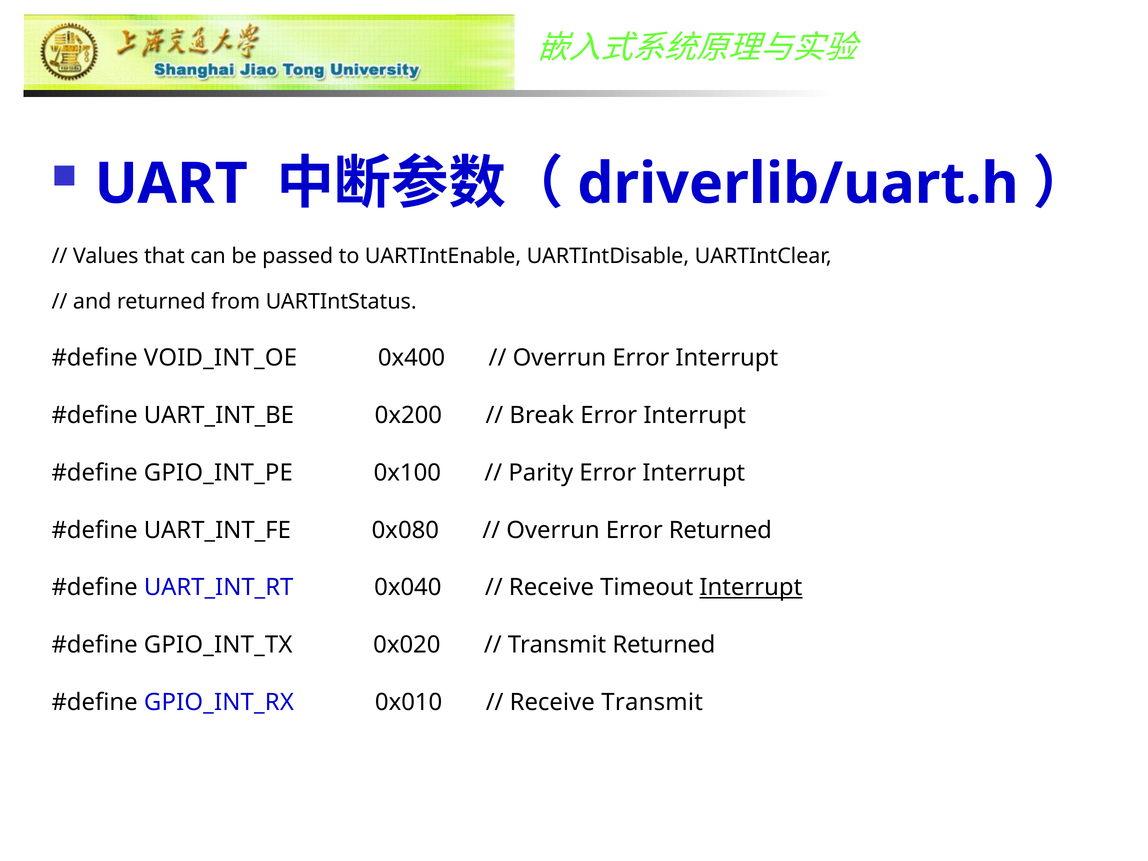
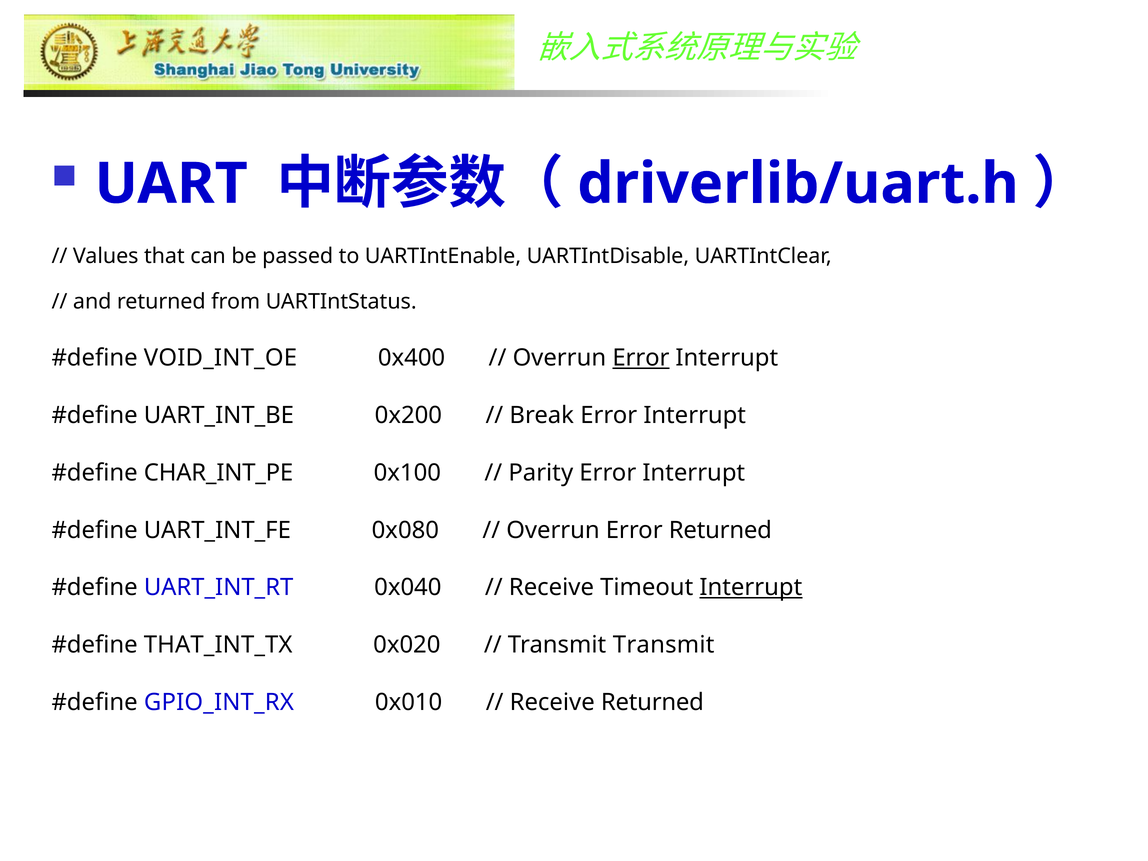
Error underline: none -> present (641, 358)
GPIO_INT_PE: GPIO_INT_PE -> CHAR_INT_PE (219, 473)
GPIO_INT_TX: GPIO_INT_TX -> THAT_INT_TX (218, 645)
Transmit Returned: Returned -> Transmit (664, 645)
Receive Transmit: Transmit -> Returned (652, 702)
